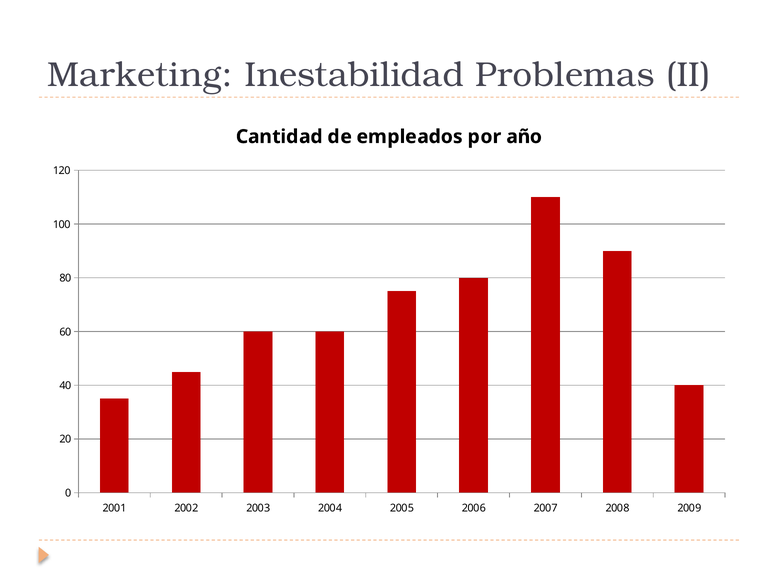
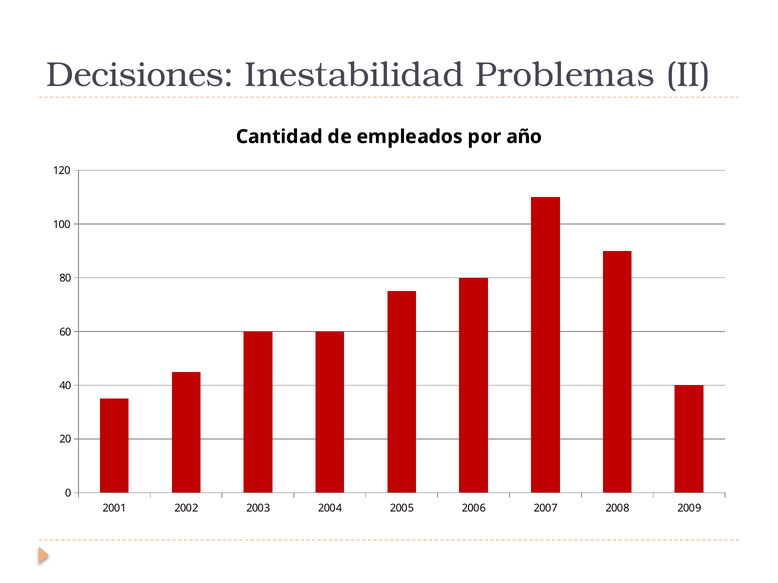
Marketing: Marketing -> Decisiones (140, 75)
